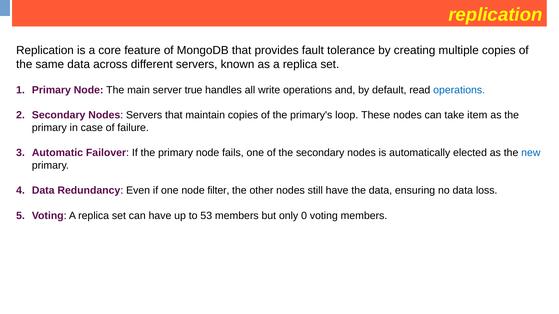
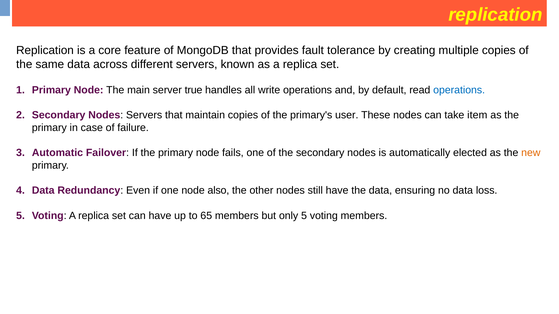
loop: loop -> user (347, 115)
new colour: blue -> orange (531, 153)
filter: filter -> also (218, 191)
53: 53 -> 65 (206, 216)
only 0: 0 -> 5 (304, 216)
